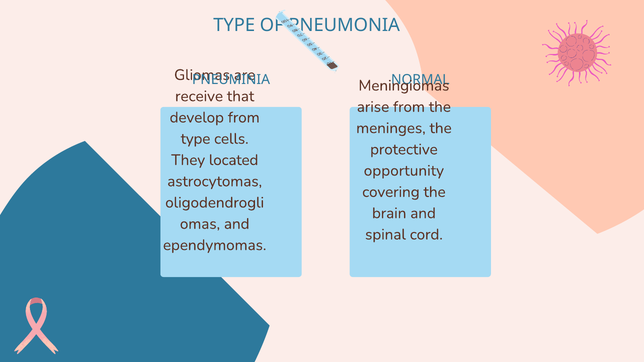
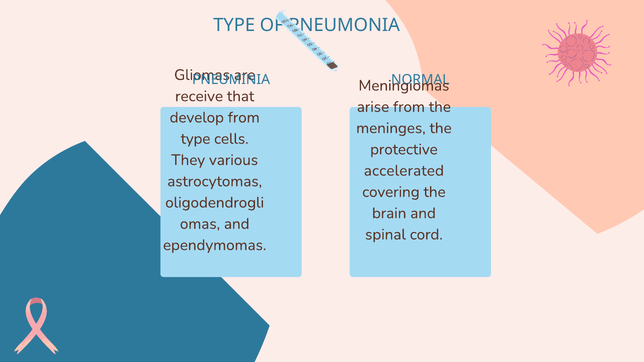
located: located -> various (234, 160)
opportunity: opportunity -> accelerated (404, 171)
